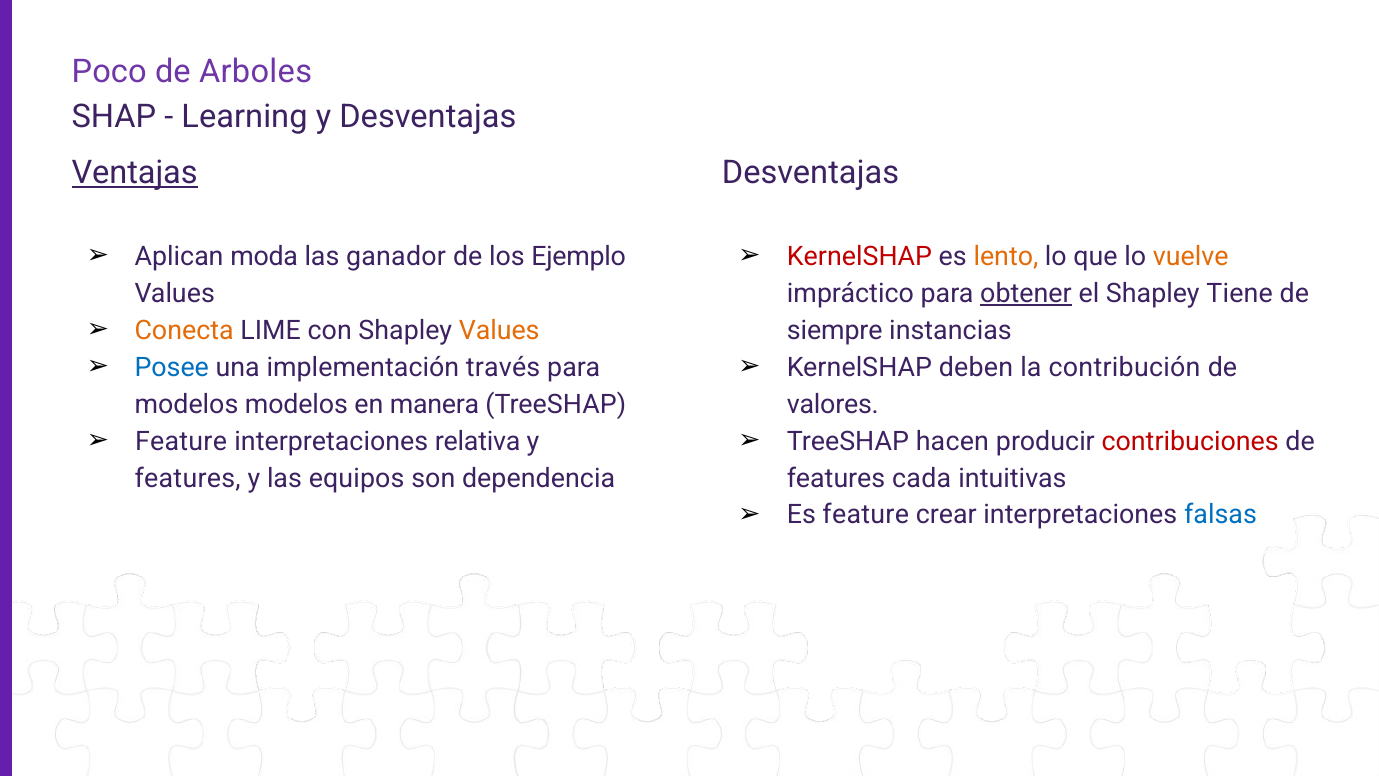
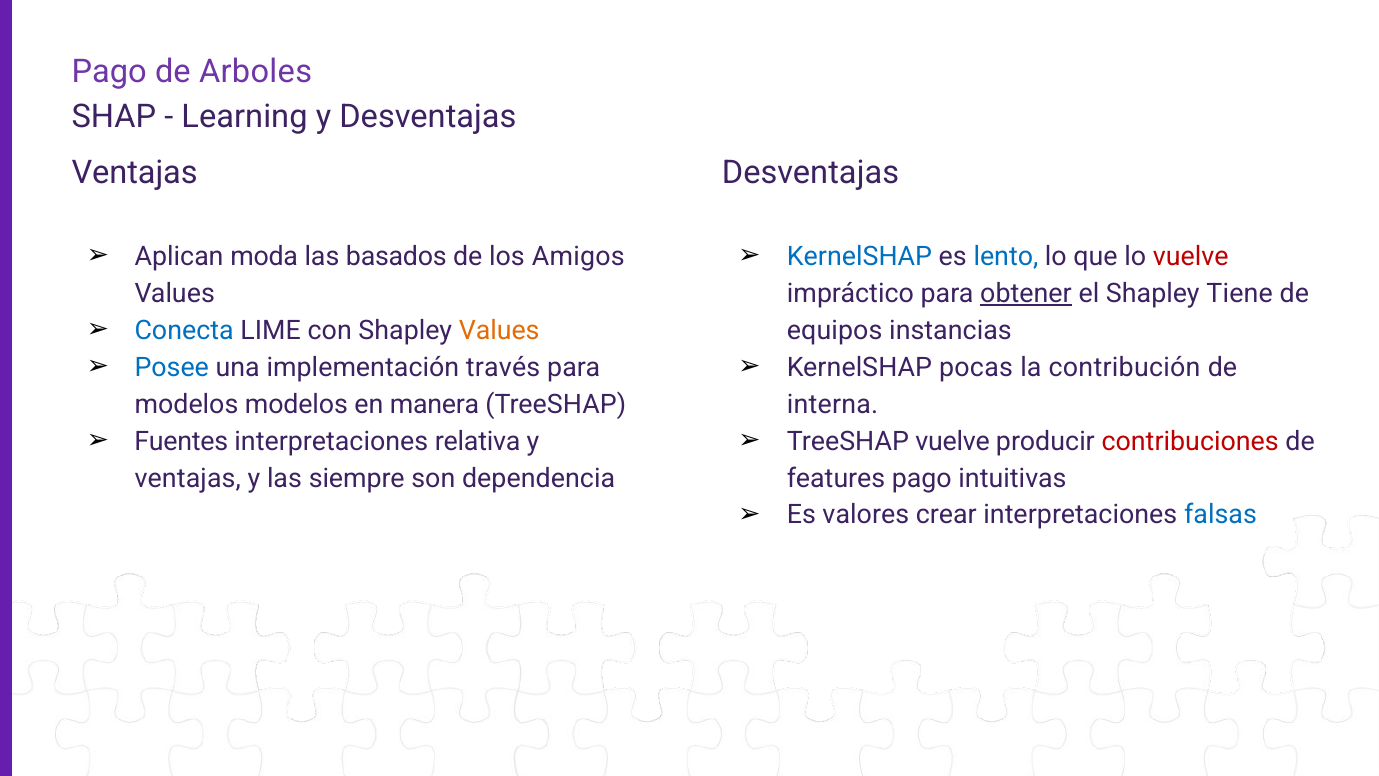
Poco: Poco -> Pago (109, 71)
Ventajas underline: present -> none (135, 172)
ganador: ganador -> basados (396, 256)
Ejemplo: Ejemplo -> Amigos (578, 256)
KernelSHAP colour: red -> blue (859, 256)
lento colour: orange -> blue (1006, 256)
vuelve colour: orange -> red (1191, 256)
Conecta colour: orange -> blue (184, 330)
siempre: siempre -> equipos (835, 330)
deben: deben -> pocas (976, 367)
valores: valores -> interna (833, 404)
Feature: Feature -> Fuentes (181, 441)
TreeSHAP hacen: hacen -> vuelve (953, 441)
features: features -> ventajas (188, 478)
equipos: equipos -> siempre (357, 478)
features cada: cada -> pago (922, 478)
Es feature: feature -> valores (866, 515)
